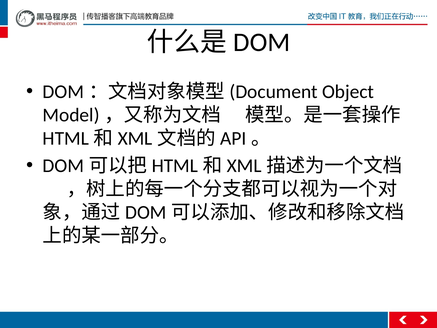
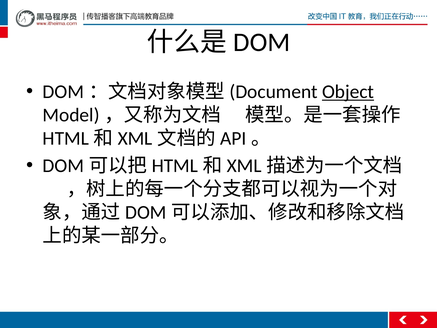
Object underline: none -> present (348, 92)
